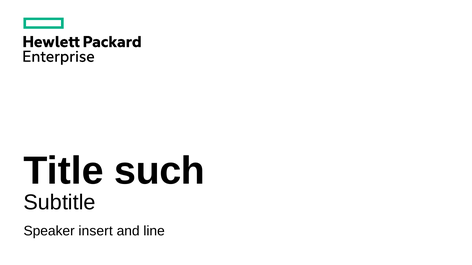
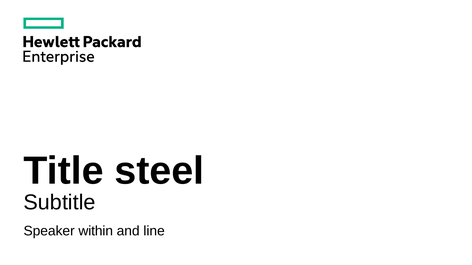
such: such -> steel (159, 171)
insert: insert -> within (96, 232)
